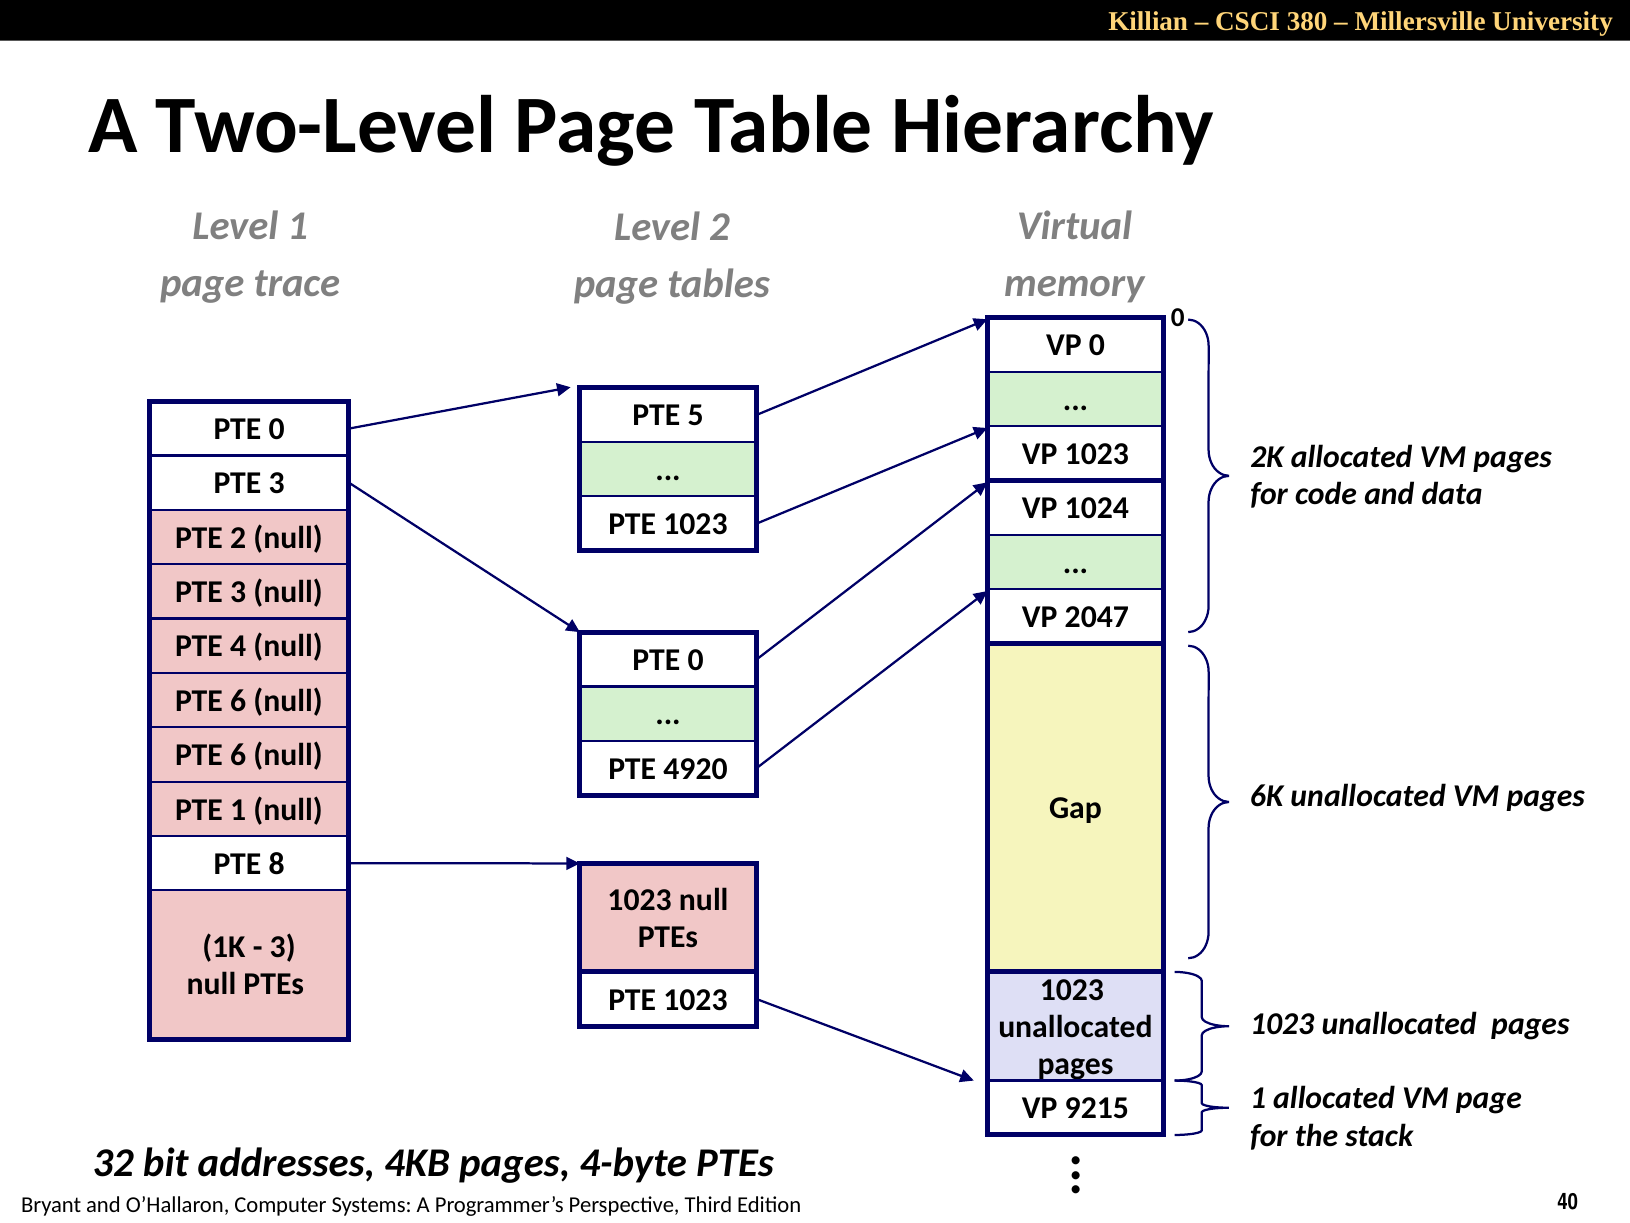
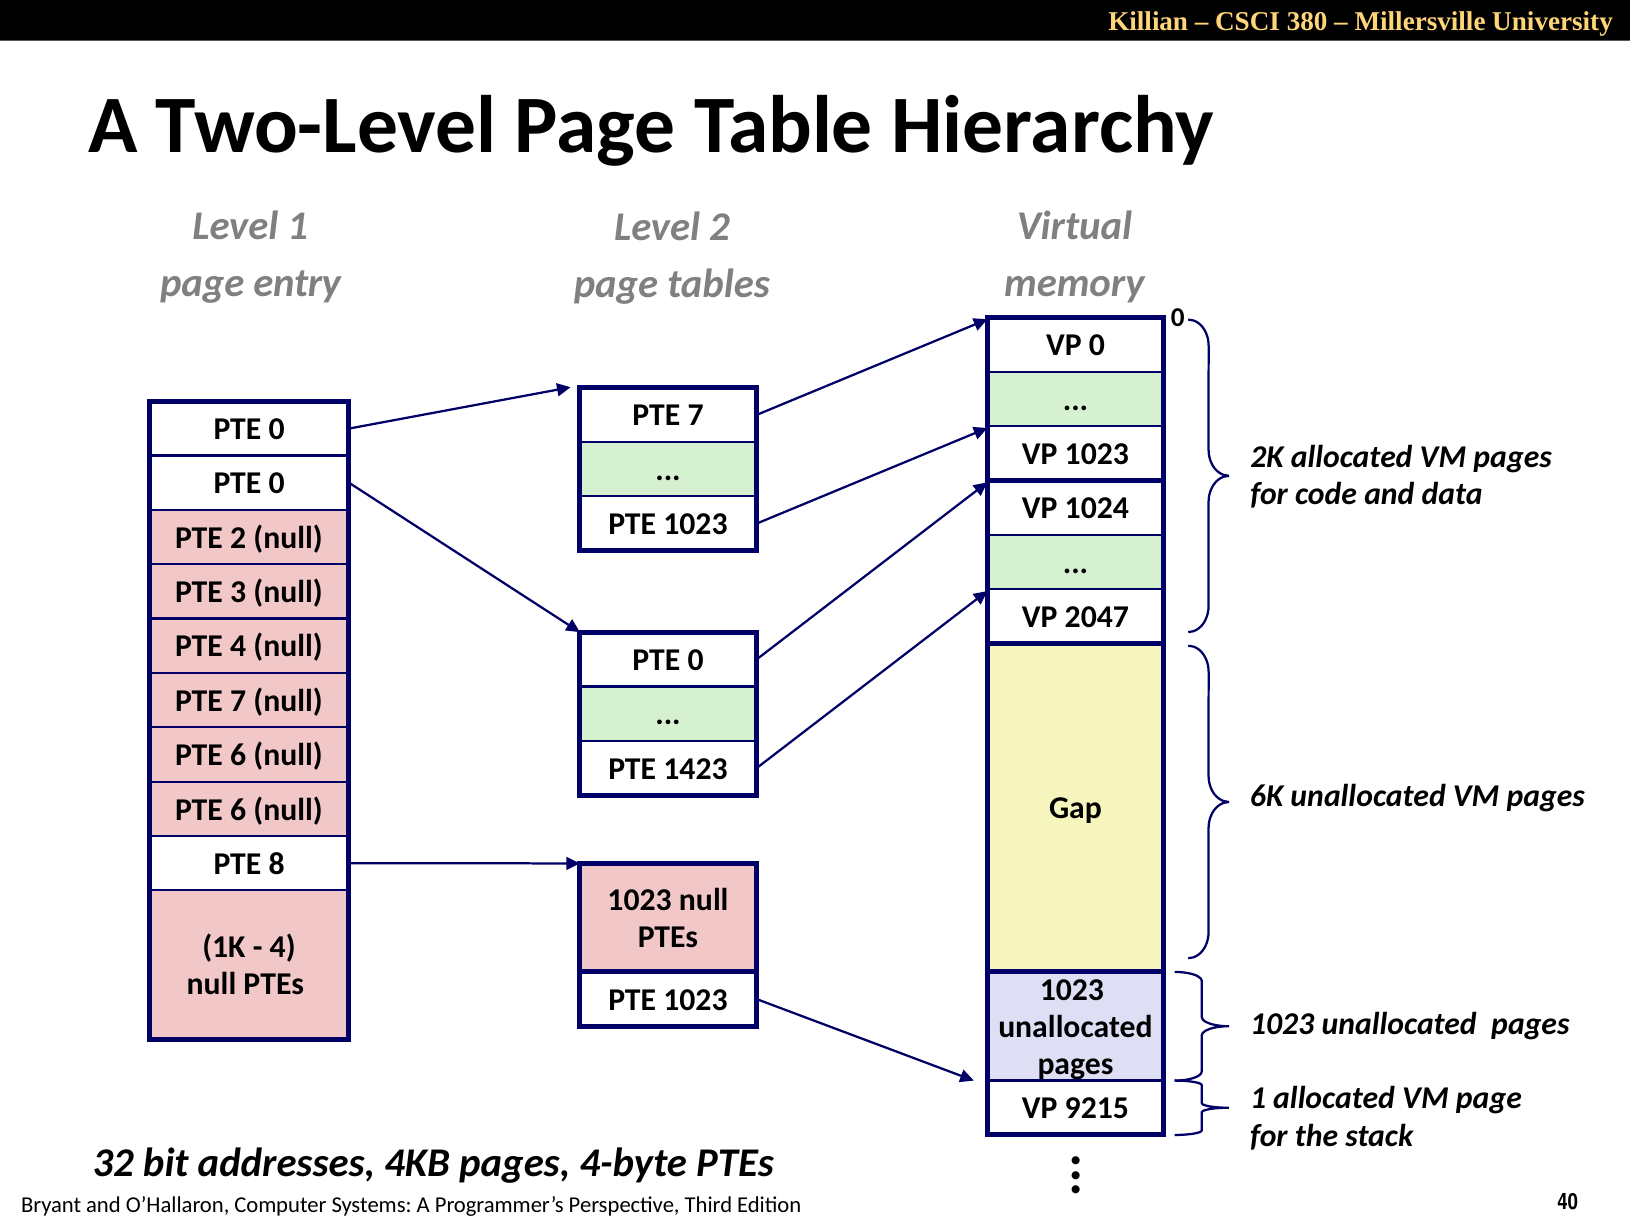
trace: trace -> entry (297, 283)
5: 5 -> 7 (696, 415)
3: 3 -> 0 (277, 483)
6: 6 -> 7 (238, 701)
4920: 4920 -> 1423 (695, 768)
1: 1 -> 6 (238, 809)
3: 3 -> 4 (283, 947)
